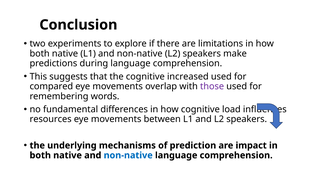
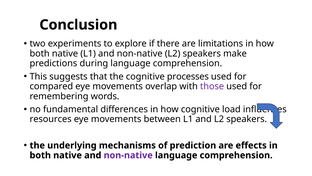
increased: increased -> processes (188, 76)
impact: impact -> effects (251, 145)
non-native colour: blue -> purple (128, 155)
